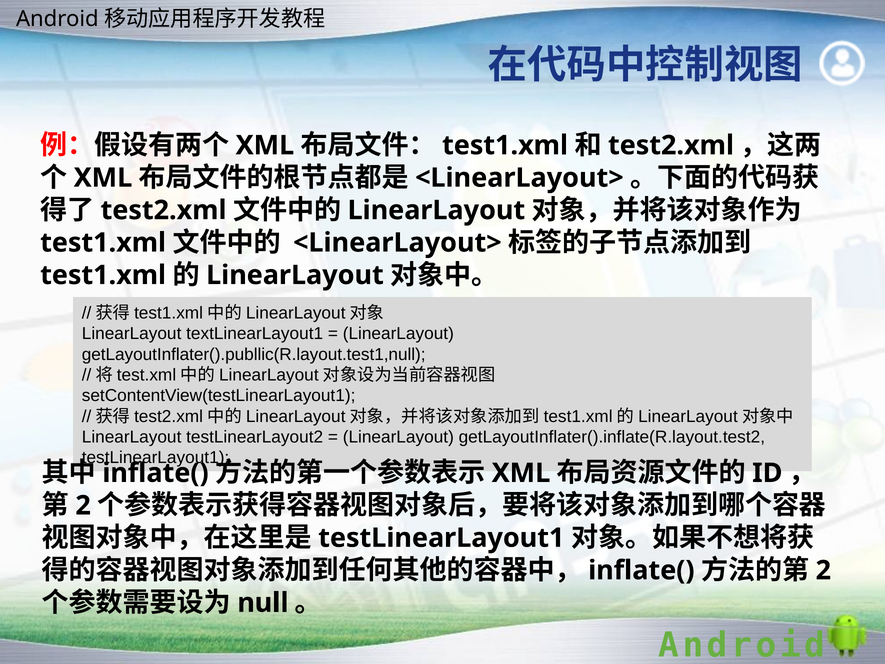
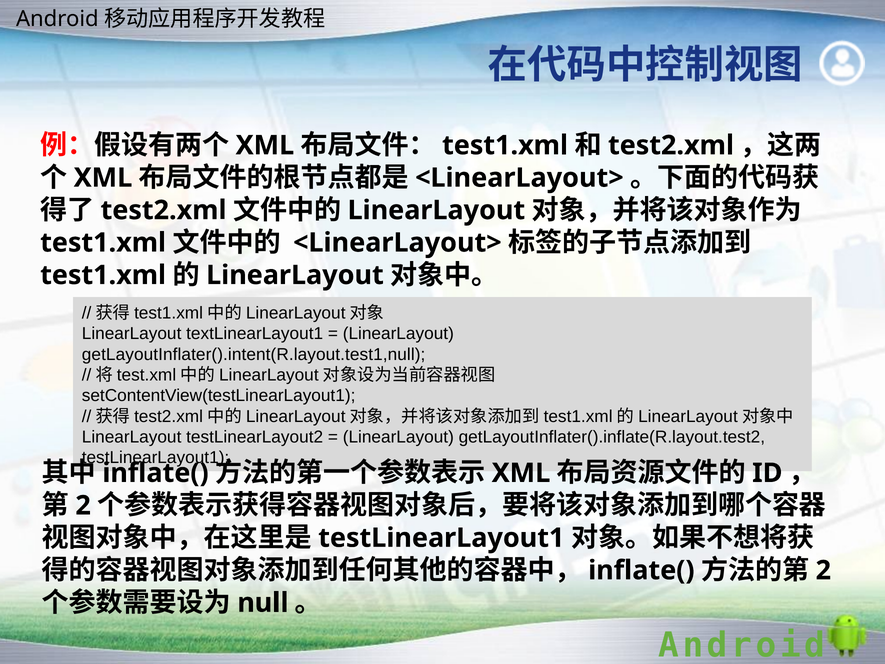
getLayoutInflater().publlic(R.layout.test1,null: getLayoutInflater().publlic(R.layout.test1,null -> getLayoutInflater().intent(R.layout.test1,null (254, 354)
